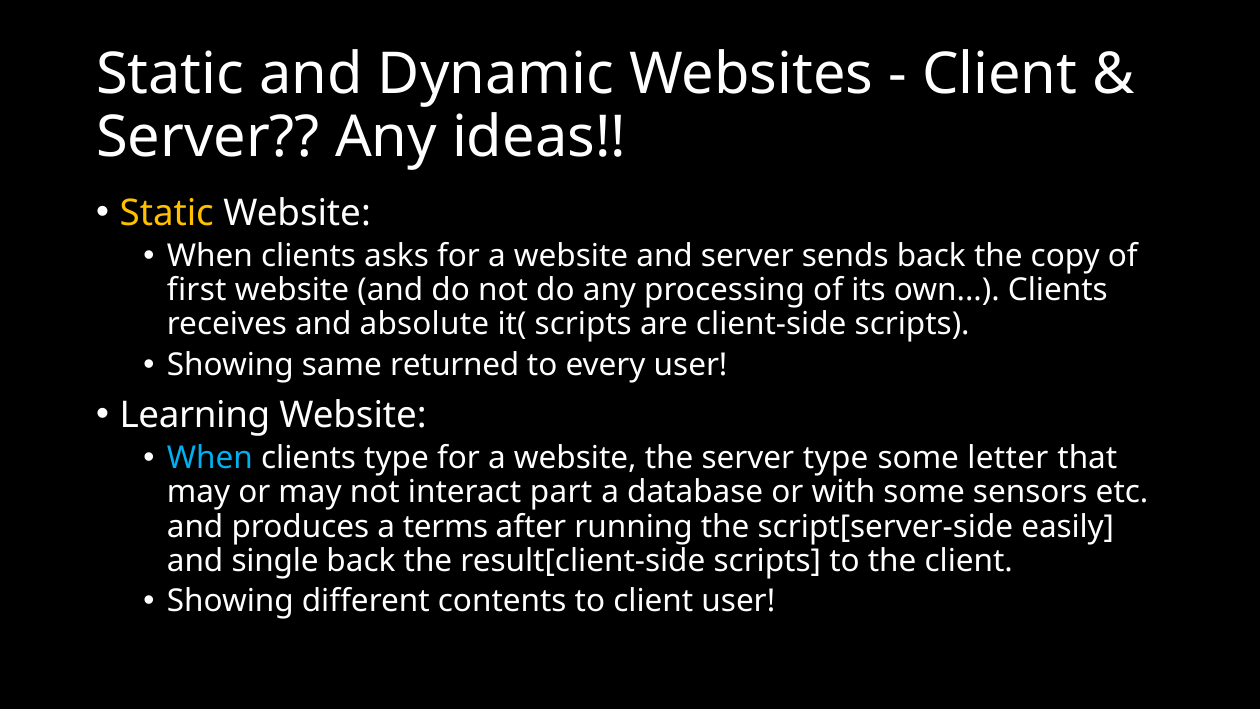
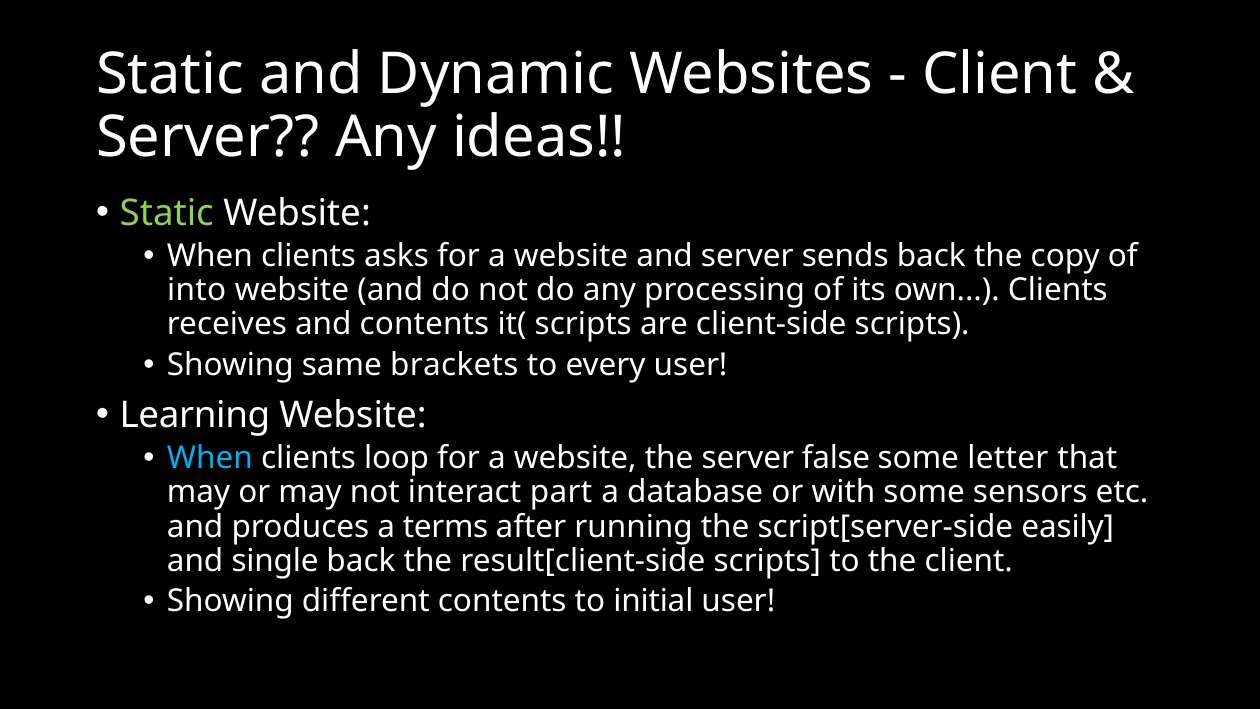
Static colour: yellow -> light green (167, 213)
first: first -> into (197, 290)
and absolute: absolute -> contents (424, 324)
returned: returned -> brackets (454, 365)
clients type: type -> loop (397, 458)
server type: type -> false (836, 458)
to client: client -> initial (653, 601)
